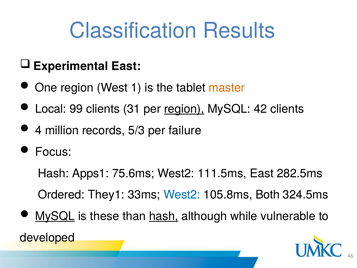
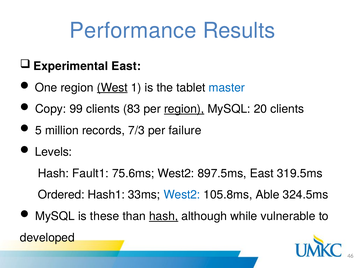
Classification: Classification -> Performance (133, 31)
West underline: none -> present (112, 88)
master colour: orange -> blue (227, 88)
Local: Local -> Copy (51, 109)
31: 31 -> 83 (132, 109)
42: 42 -> 20 (260, 109)
4: 4 -> 5 (38, 130)
5/3: 5/3 -> 7/3 (136, 130)
Focus: Focus -> Levels (53, 152)
Apps1: Apps1 -> Fault1 (90, 173)
111.5ms: 111.5ms -> 897.5ms (222, 173)
282.5ms: 282.5ms -> 319.5ms (300, 173)
They1: They1 -> Hash1 (106, 195)
Both: Both -> Able (268, 195)
MySQL underline: present -> none (55, 216)
